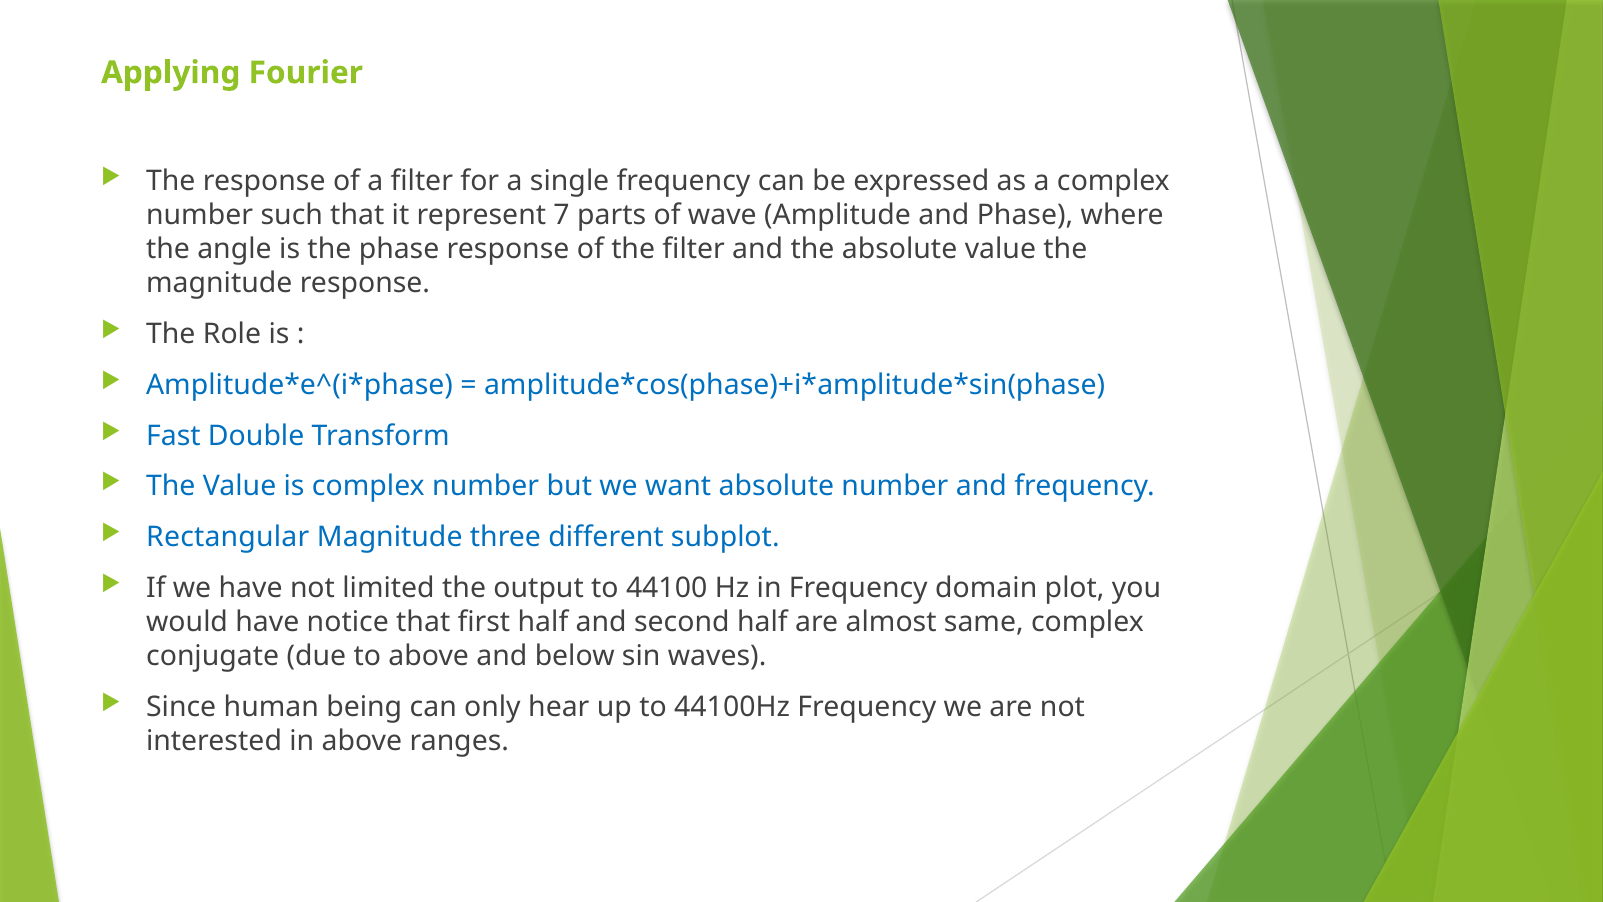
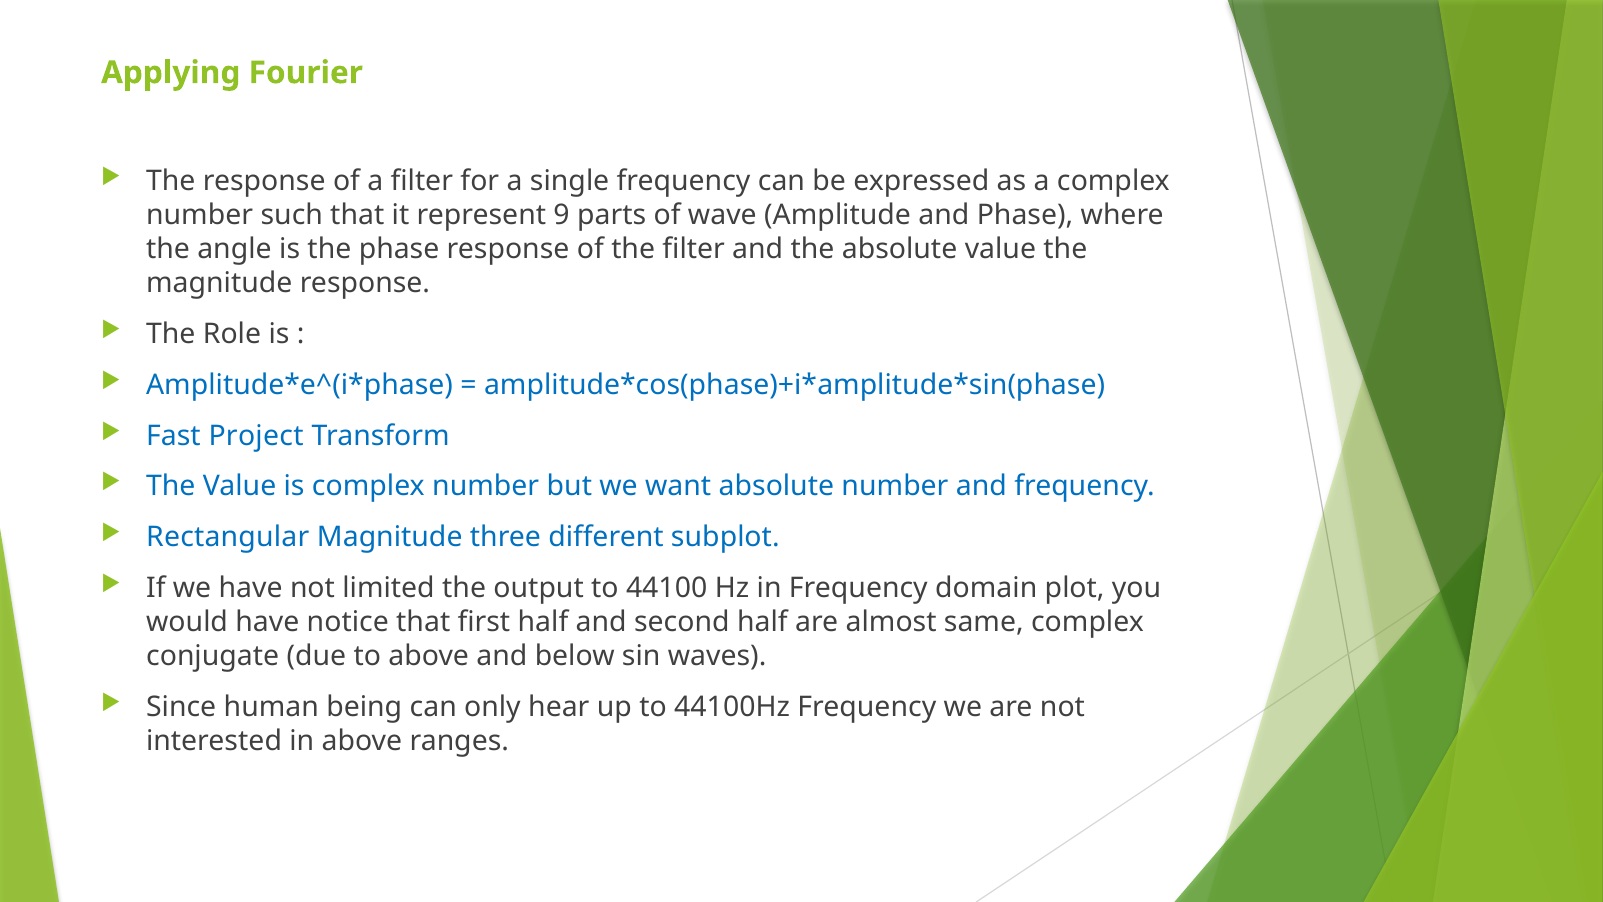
7: 7 -> 9 (562, 215)
Double: Double -> Project (256, 436)
